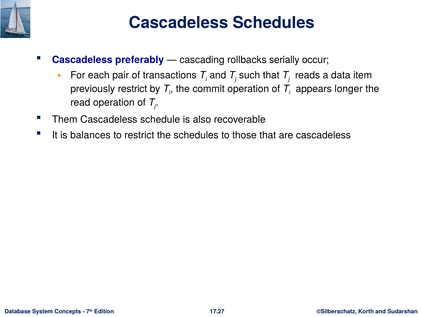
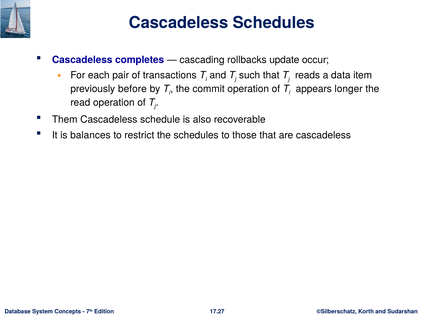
preferably: preferably -> completes (140, 60)
serially: serially -> update (284, 60)
previously restrict: restrict -> before (132, 89)
